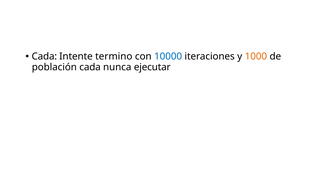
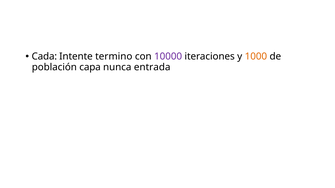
10000 colour: blue -> purple (168, 57)
población cada: cada -> capa (90, 67)
ejecutar: ejecutar -> entrada (152, 67)
